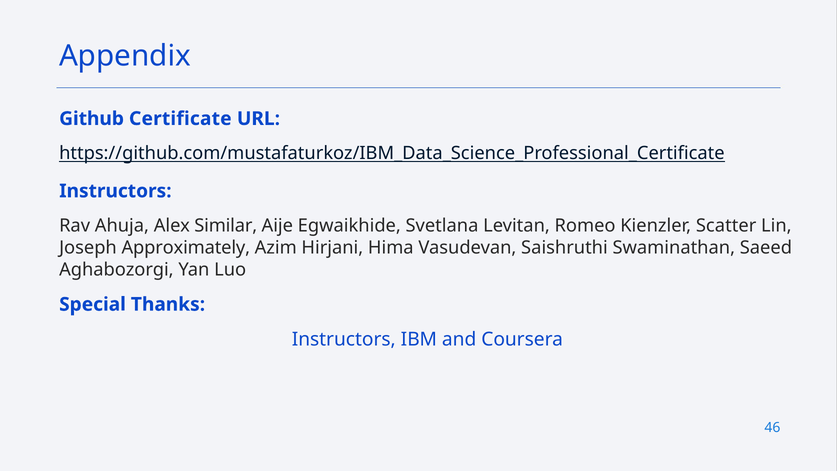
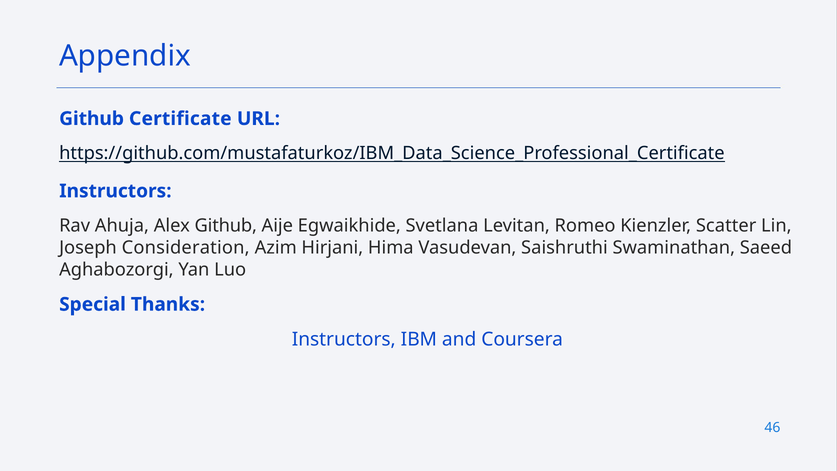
Alex Similar: Similar -> Github (226, 226)
Approximately: Approximately -> Consideration (186, 248)
